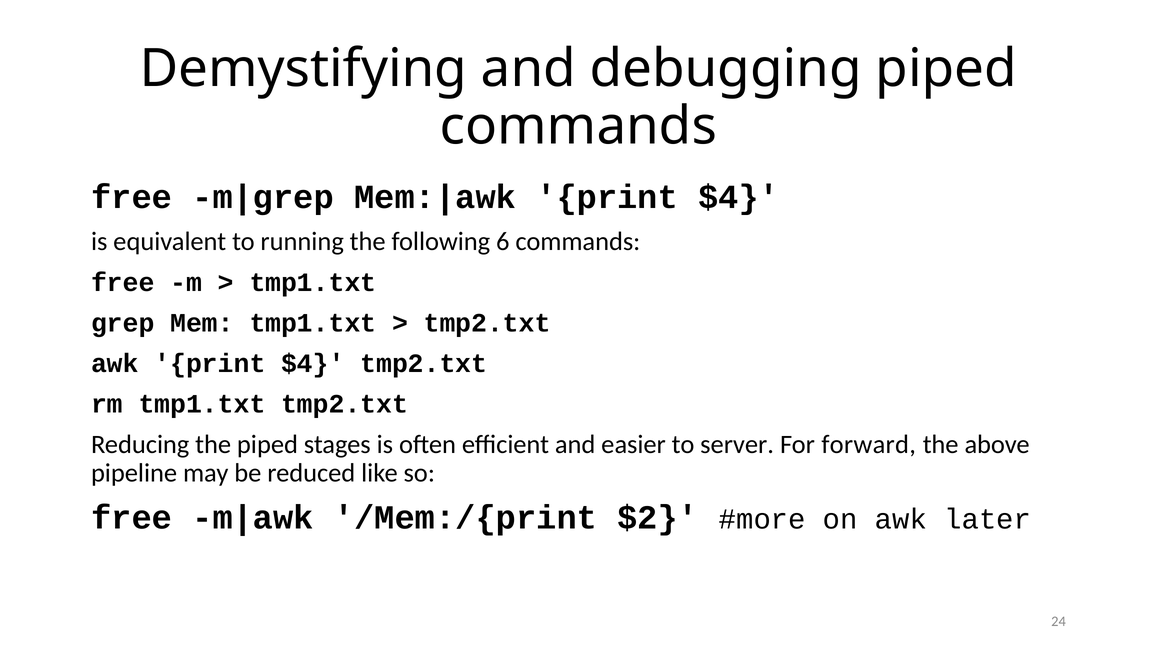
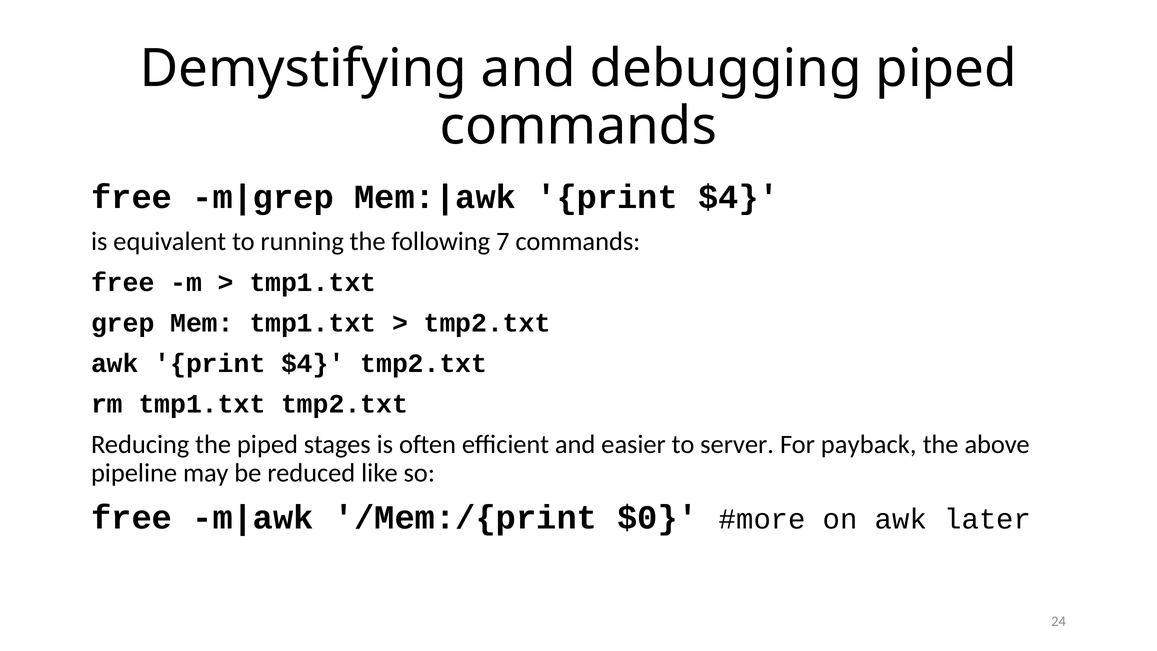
6: 6 -> 7 (503, 242)
forward: forward -> payback (869, 445)
$2: $2 -> $0 (658, 518)
